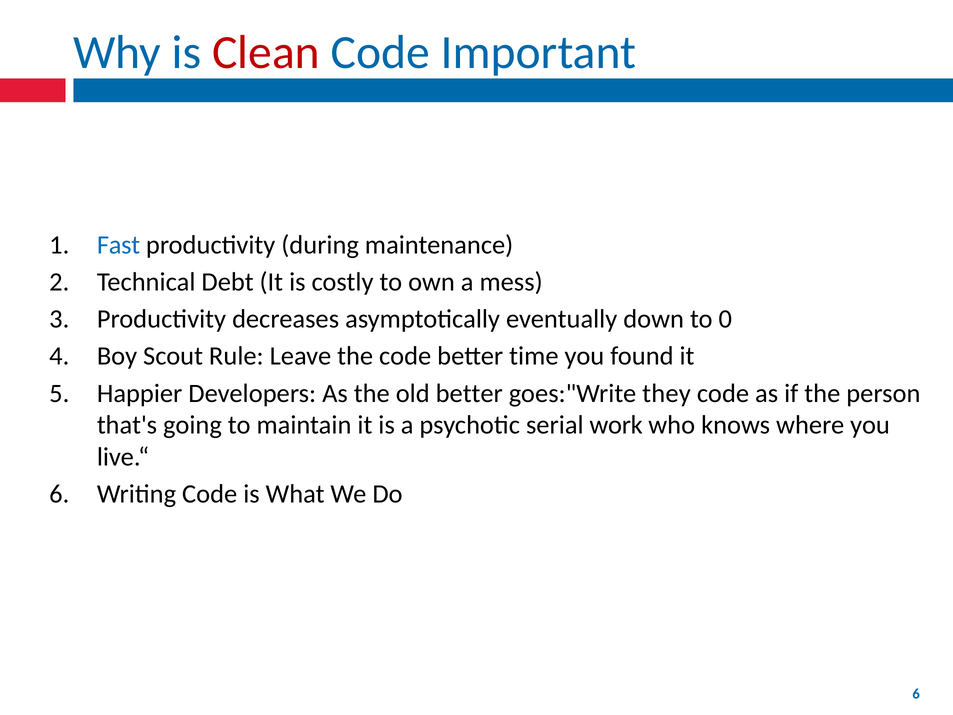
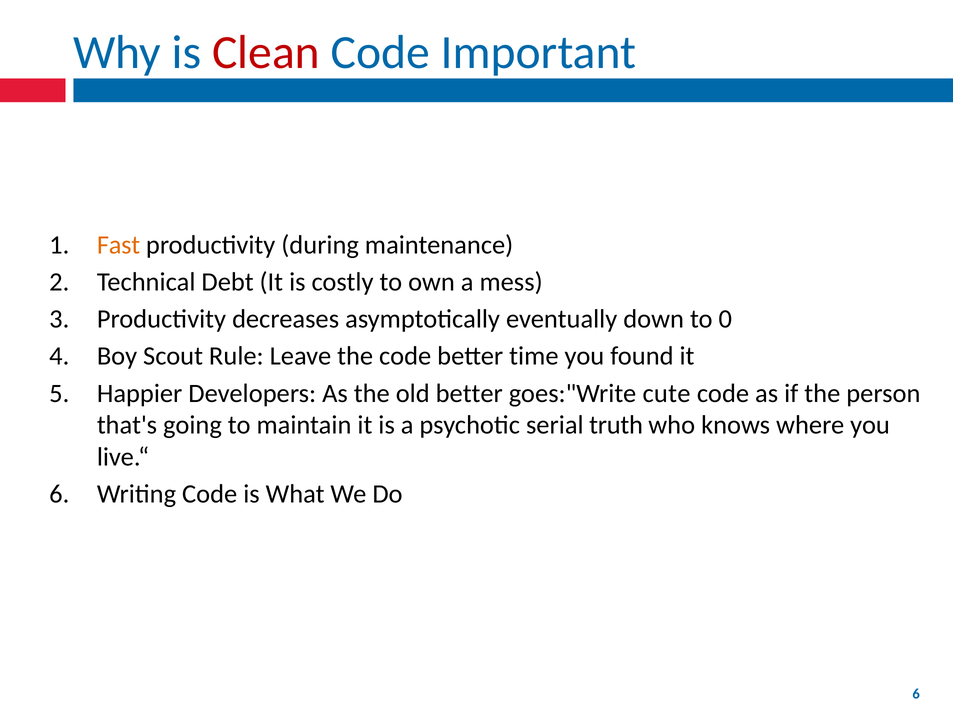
Fast colour: blue -> orange (119, 245)
they: they -> cute (666, 393)
work: work -> truth (616, 425)
